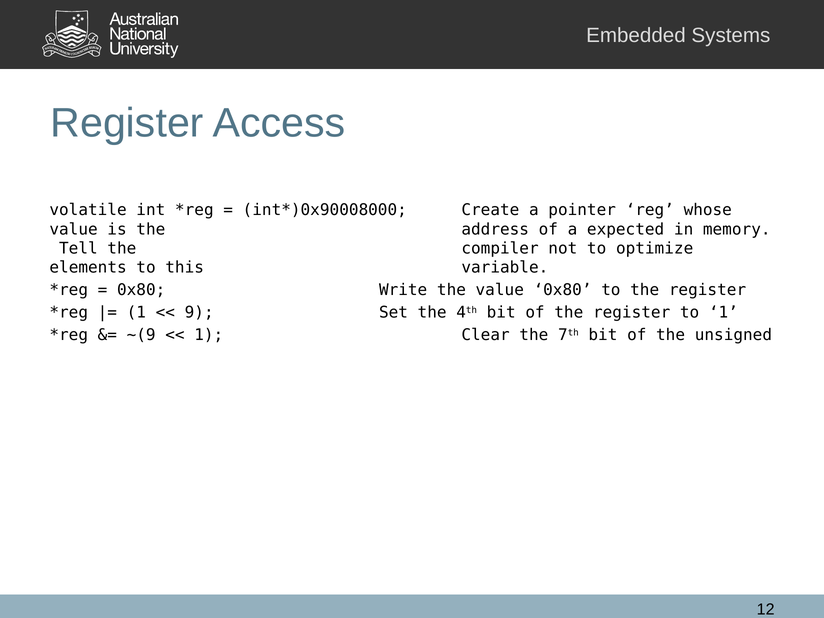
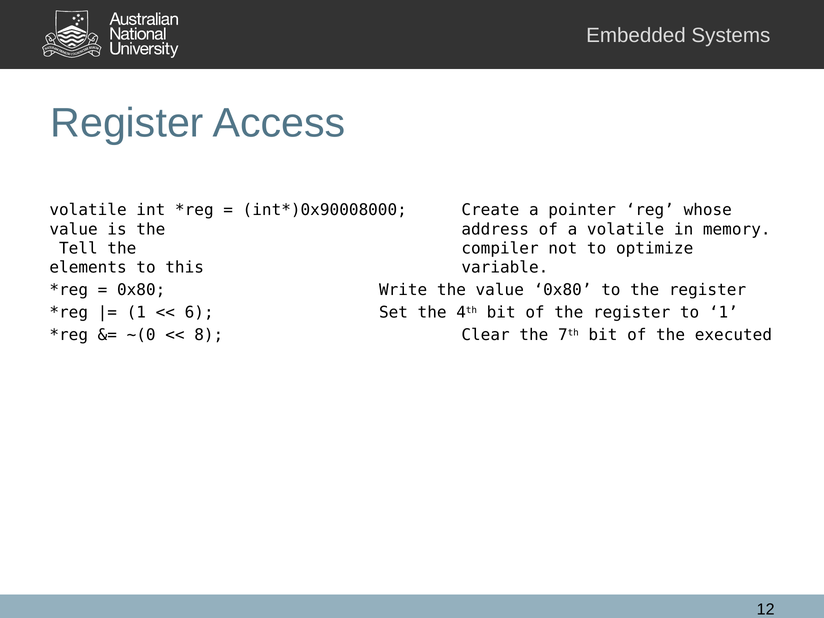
a expected: expected -> volatile (626, 229)
9: 9 -> 6 (199, 313)
~(9: ~(9 -> ~(0 (141, 335)
1: 1 -> 8 (209, 335)
unsigned: unsigned -> executed (733, 335)
